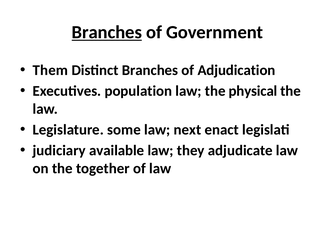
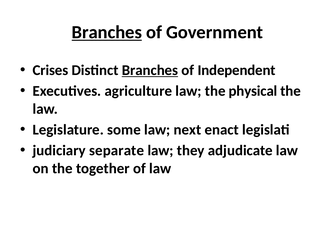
Them: Them -> Crises (50, 70)
Branches underline: none -> present (150, 70)
Adjudication: Adjudication -> Independent (237, 70)
population: population -> agriculture (138, 91)
available: available -> separate (117, 151)
